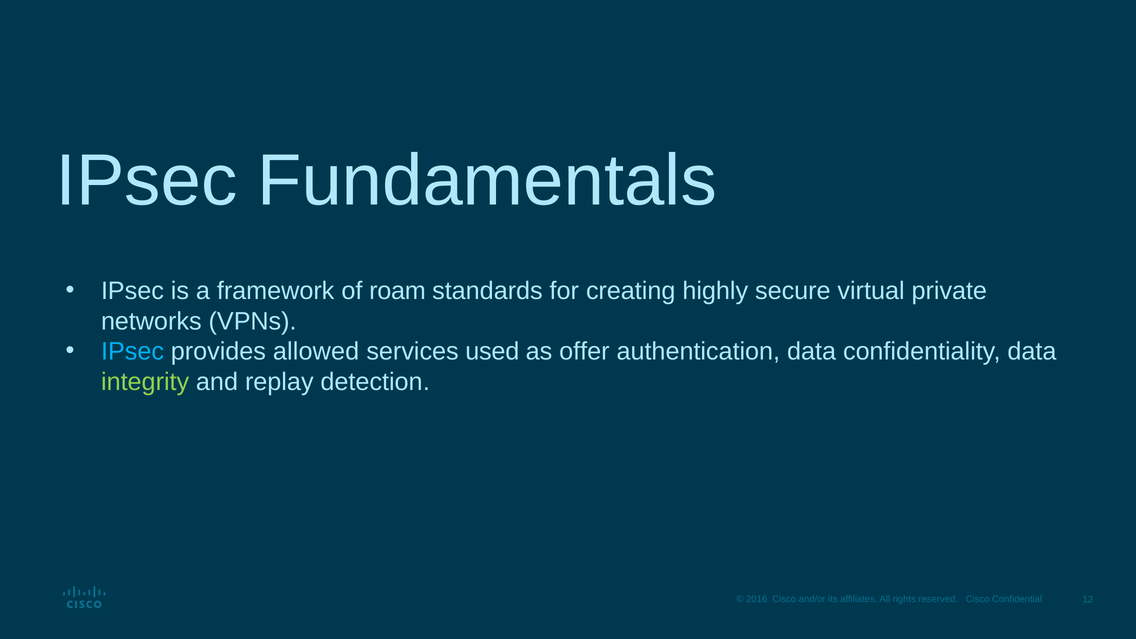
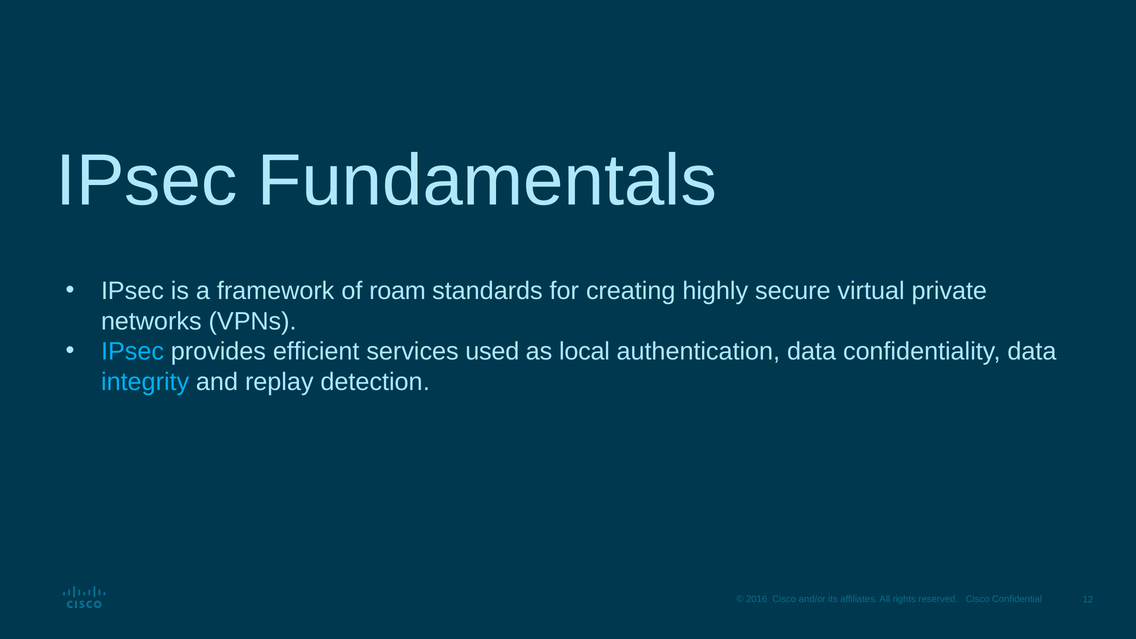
allowed: allowed -> efficient (316, 352)
offer: offer -> local (585, 352)
integrity colour: light green -> light blue (145, 382)
